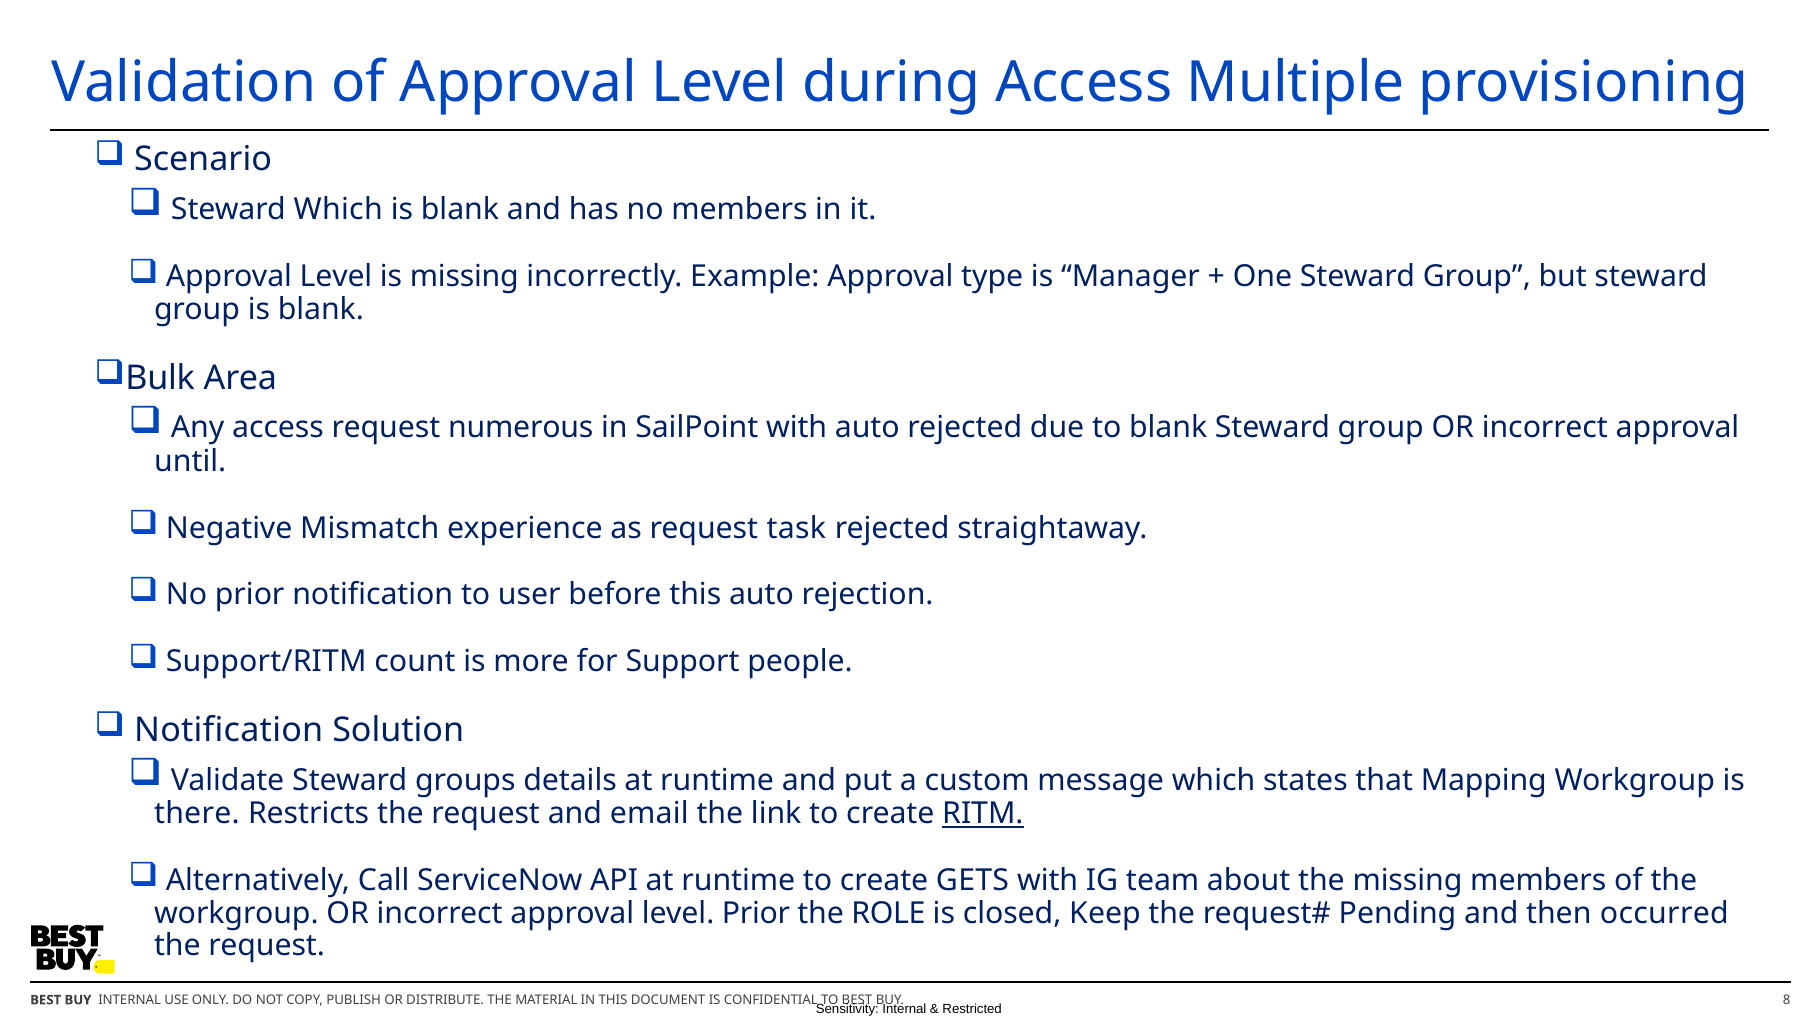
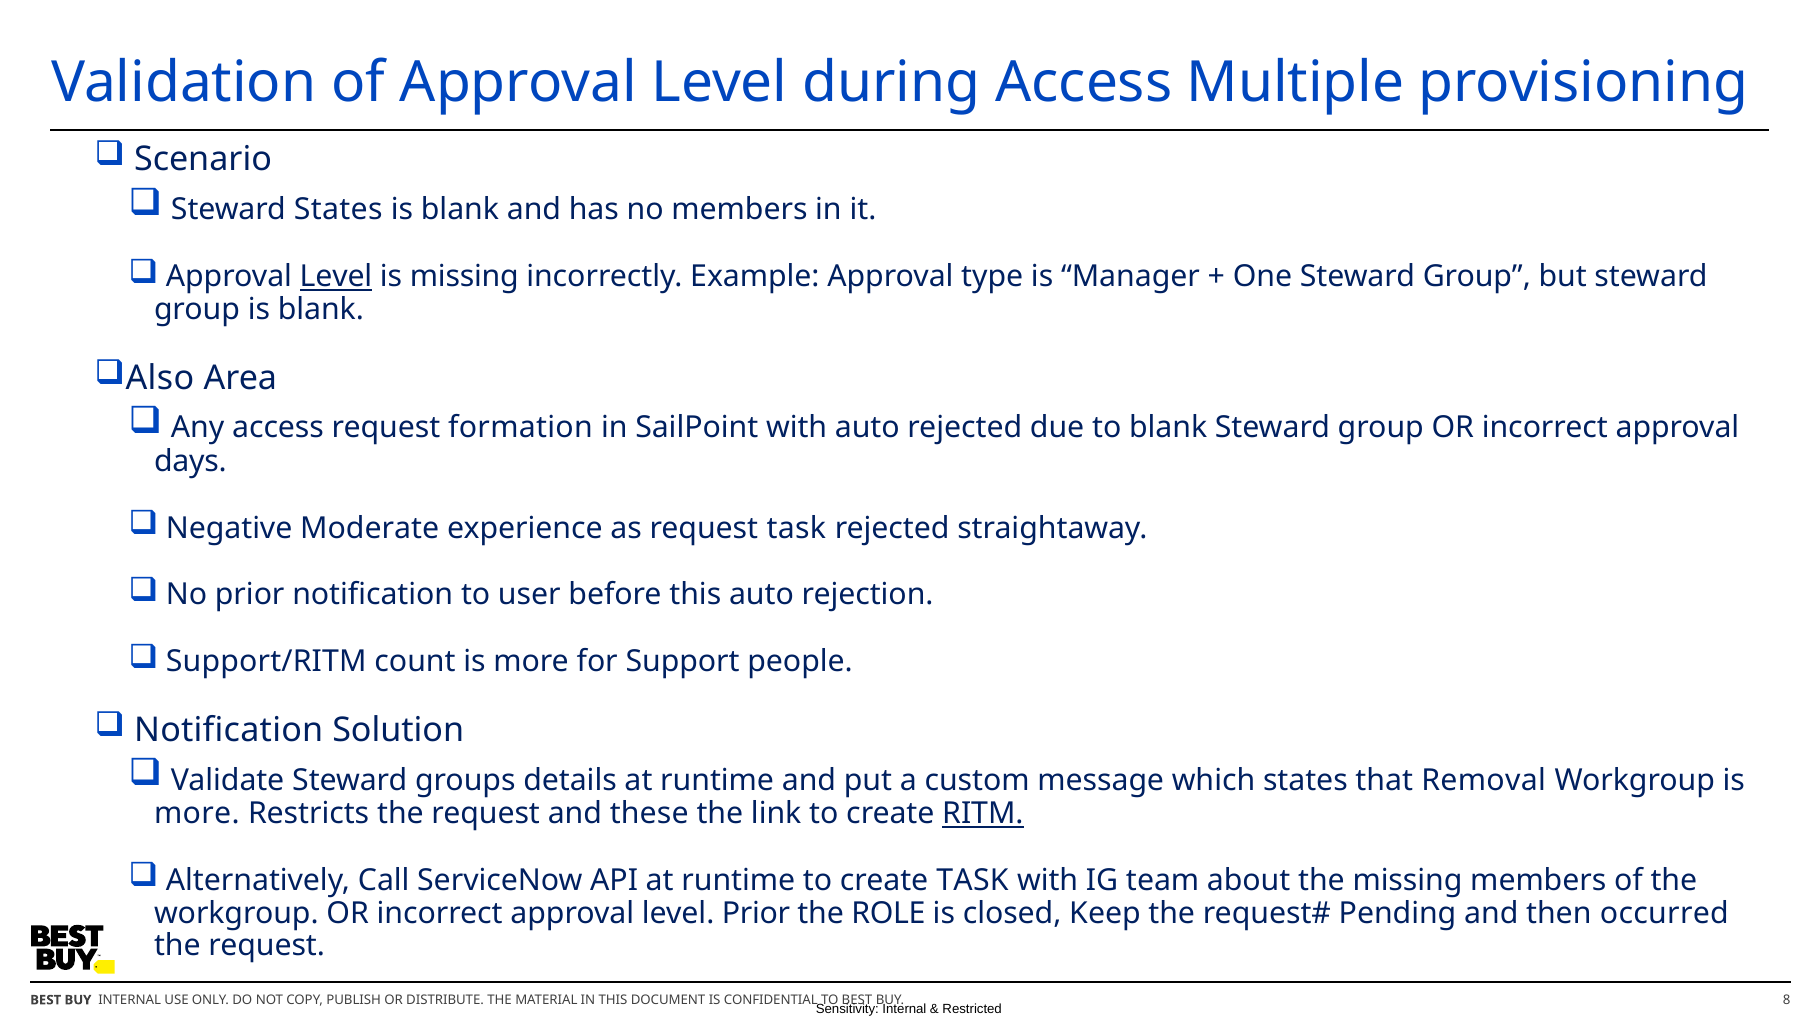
Steward Which: Which -> States (338, 209)
Level underline: none -> present (336, 277)
Bulk: Bulk -> Also (160, 378)
numerous: numerous -> formation (520, 428)
until: until -> days (190, 461)
Mismatch: Mismatch -> Moderate (370, 528)
Mapping: Mapping -> Removal (1484, 780)
there: there -> more (197, 813)
email: email -> these (649, 813)
create GETS: GETS -> TASK (973, 880)
